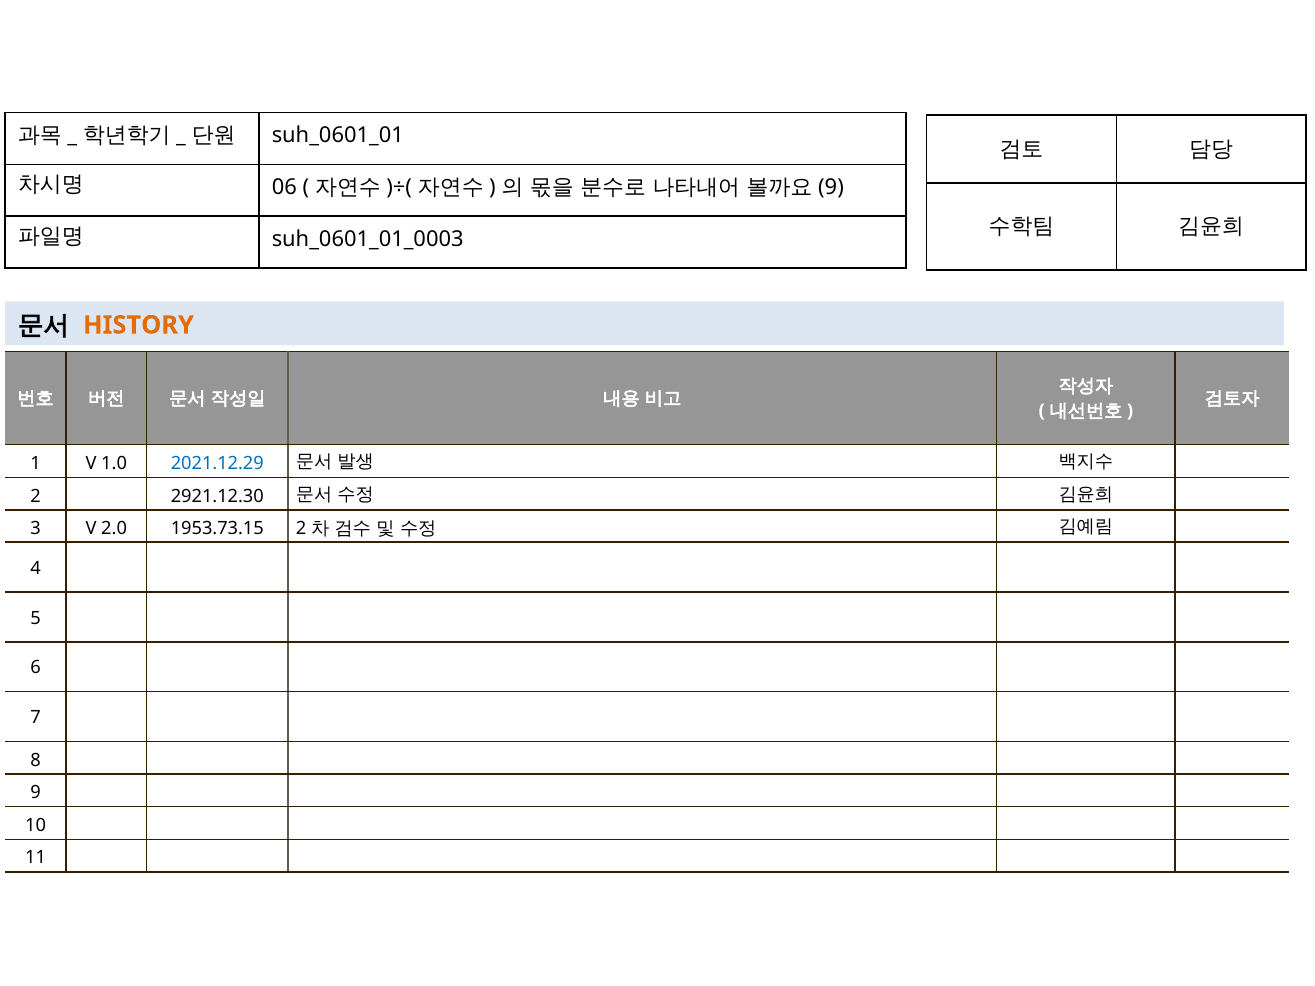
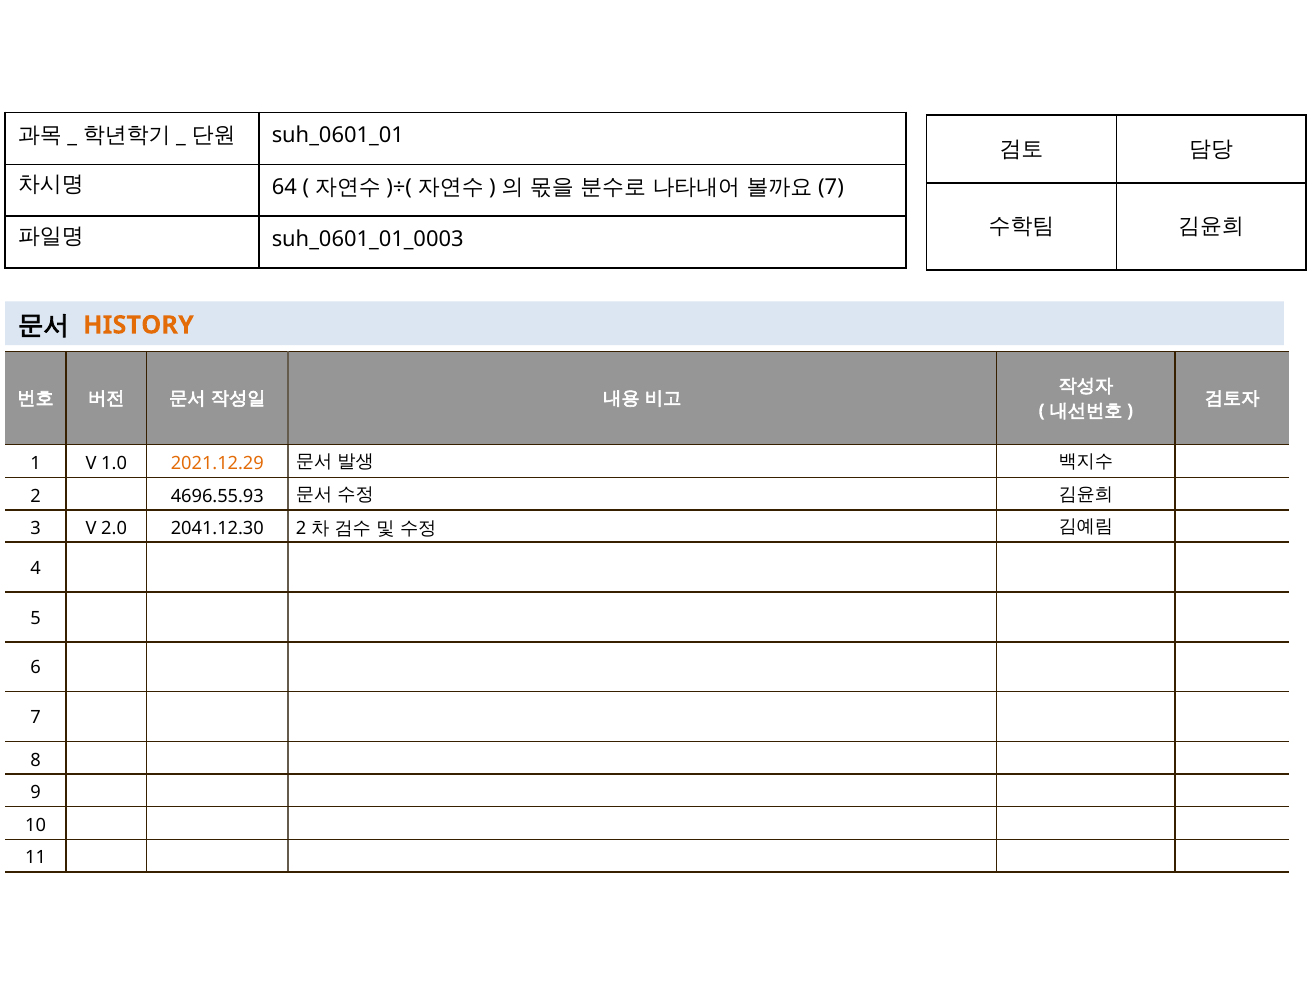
06: 06 -> 64 (284, 187)
9: 9 -> 7 (831, 187)
2021.12.29 colour: blue -> orange (217, 463)
2921.12.30: 2921.12.30 -> 4696.55.93 (217, 496)
1953.73.15: 1953.73.15 -> 2041.12.30 (217, 529)
